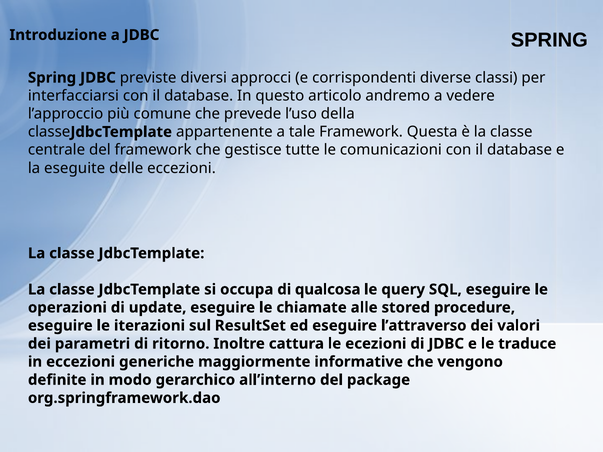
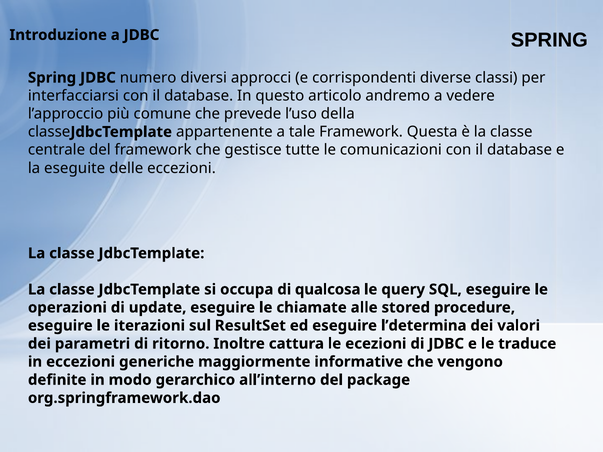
previste: previste -> numero (148, 78)
l’attraverso: l’attraverso -> l’determina (424, 326)
